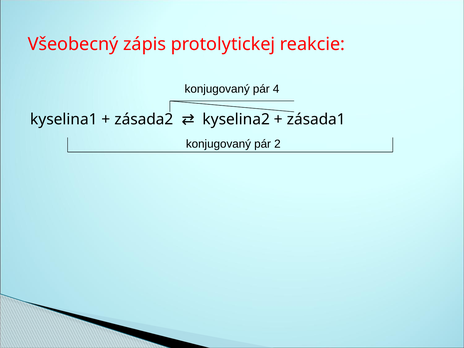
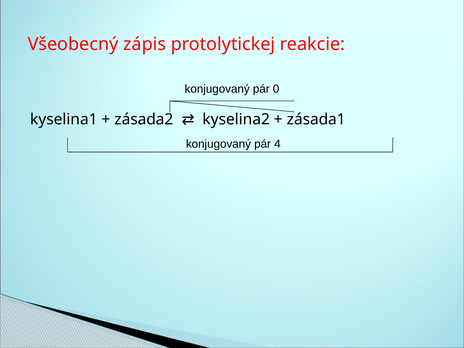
4: 4 -> 0 (276, 89)
2: 2 -> 4 (277, 144)
